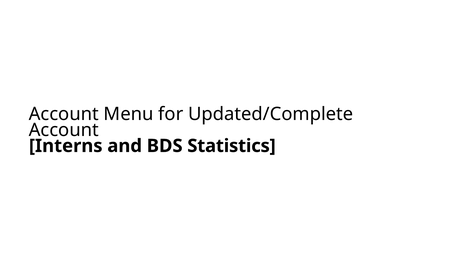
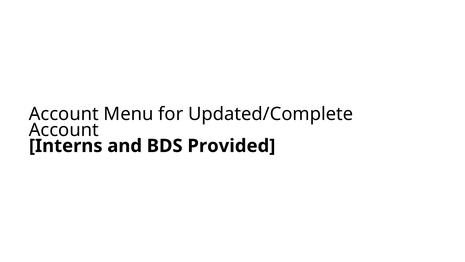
Statistics: Statistics -> Provided (231, 146)
